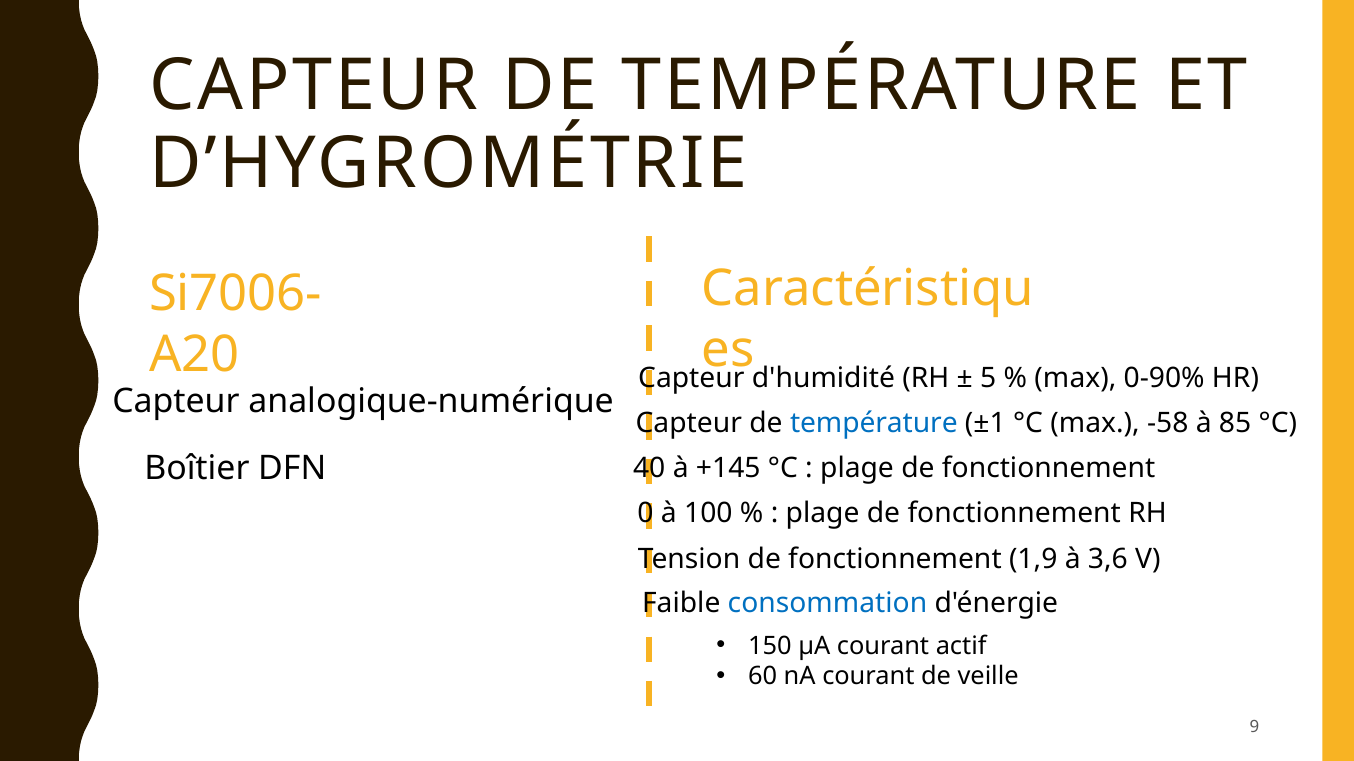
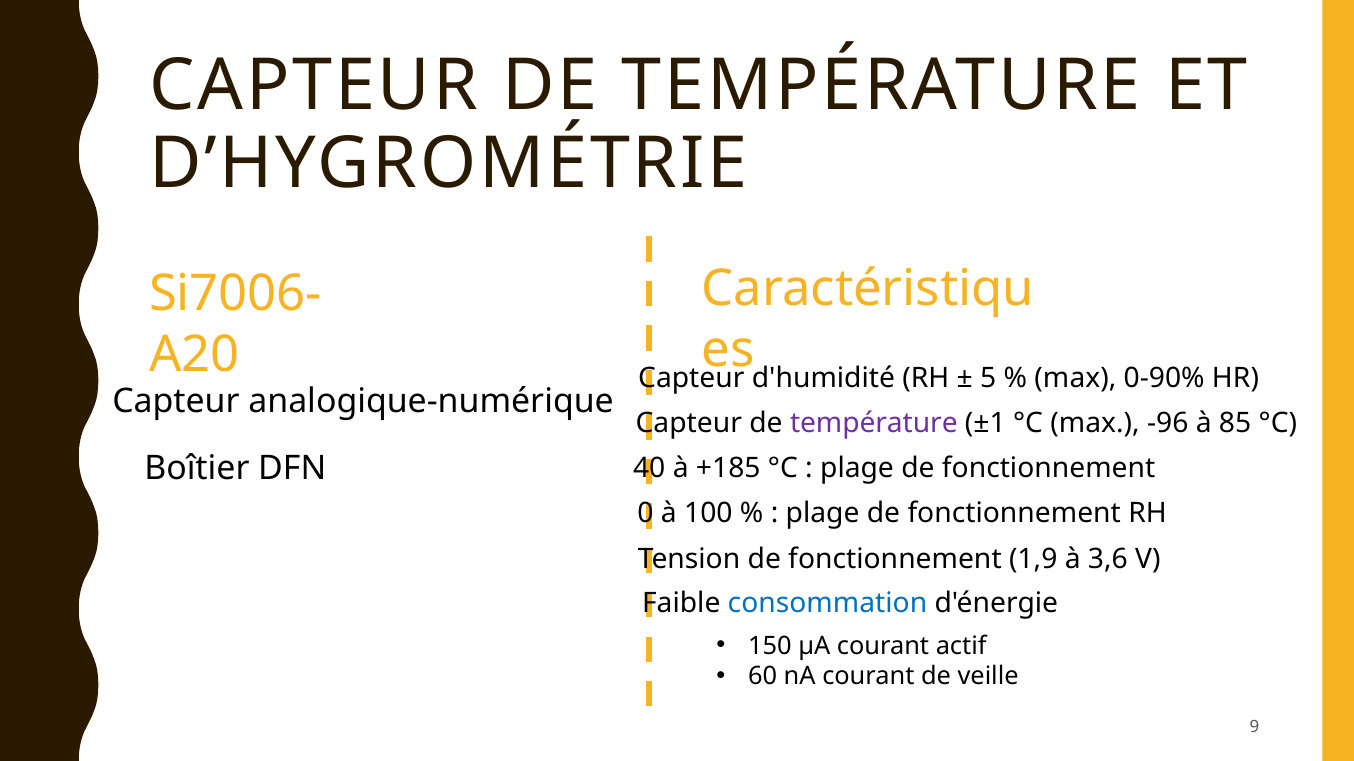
température colour: blue -> purple (874, 424)
-58: -58 -> -96 (1168, 424)
+145: +145 -> +185 (728, 469)
